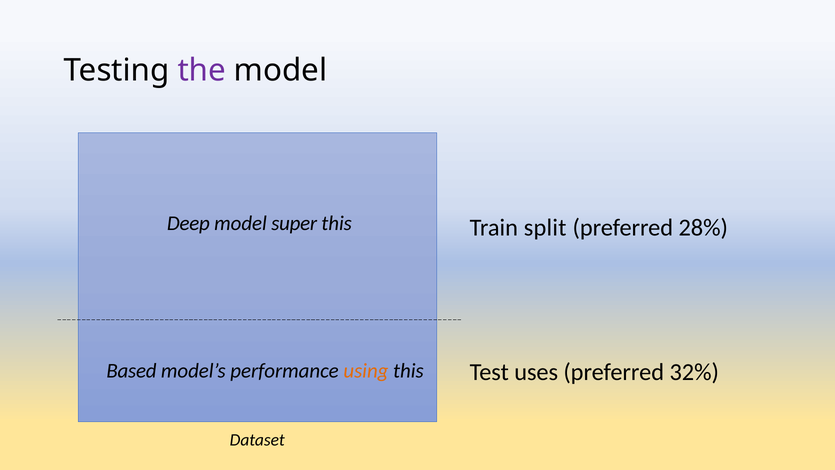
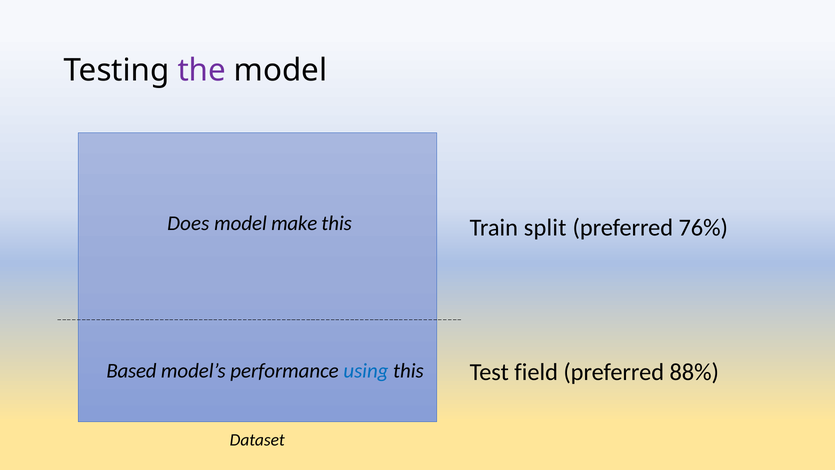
Deep: Deep -> Does (188, 223)
super: super -> make (294, 223)
28%: 28% -> 76% (703, 228)
uses: uses -> field (536, 372)
32%: 32% -> 88% (694, 372)
using colour: orange -> blue (366, 371)
